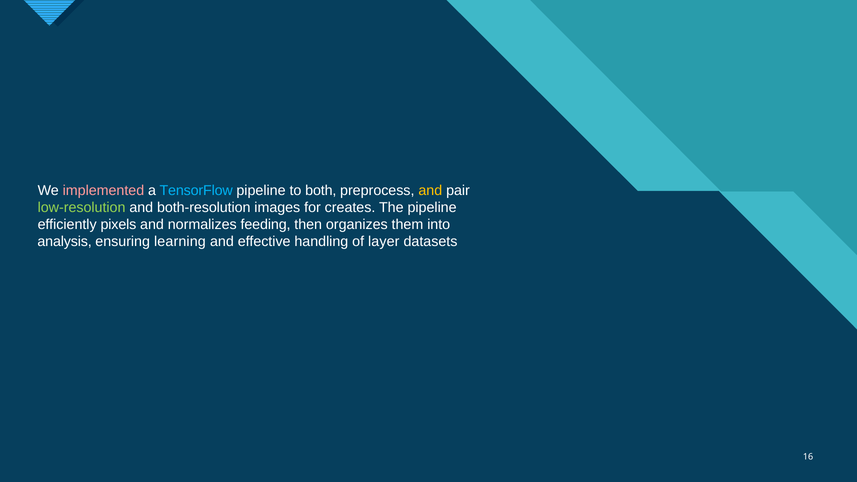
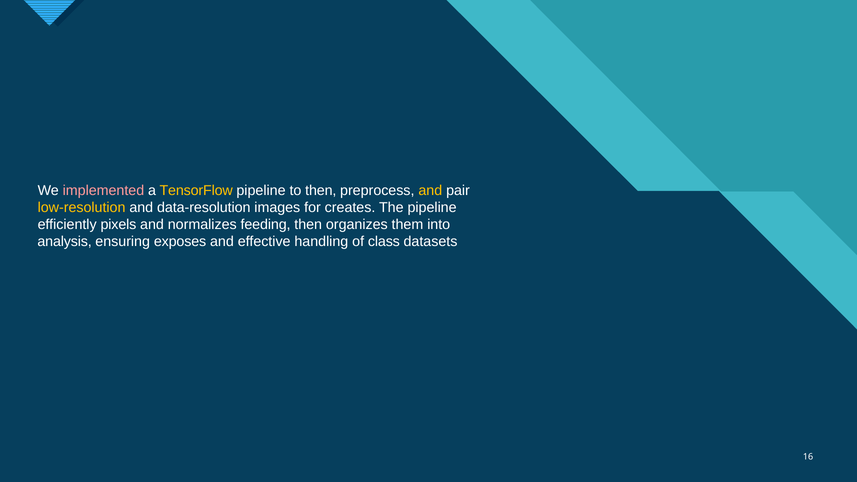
TensorFlow colour: light blue -> yellow (196, 190)
to both: both -> then (321, 190)
low-resolution colour: light green -> yellow (82, 208)
both-resolution: both-resolution -> data-resolution (204, 208)
learning: learning -> exposes (180, 242)
layer: layer -> class (384, 242)
